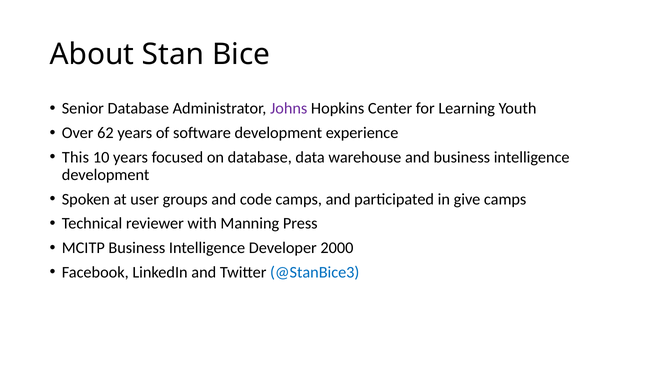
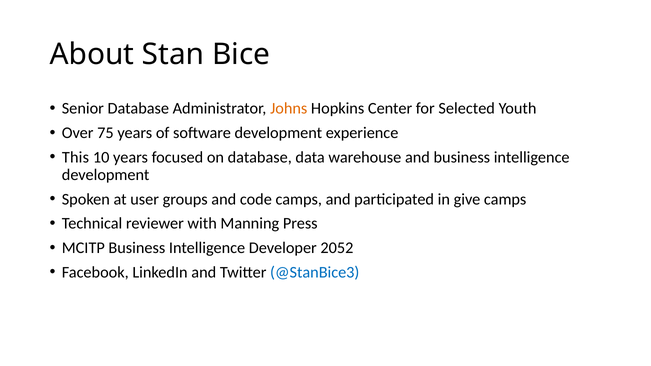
Johns colour: purple -> orange (289, 109)
Learning: Learning -> Selected (467, 109)
62: 62 -> 75 (105, 133)
2000: 2000 -> 2052 (337, 248)
